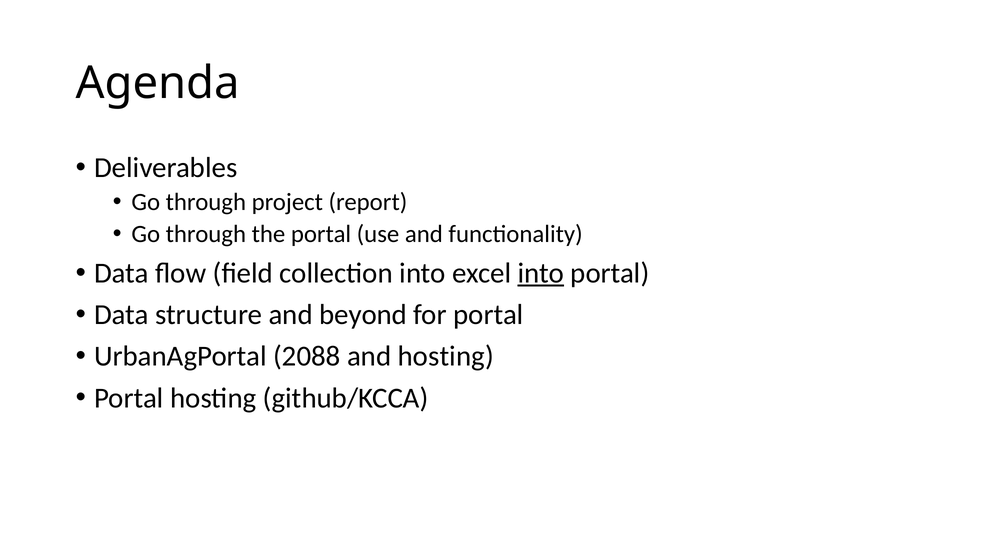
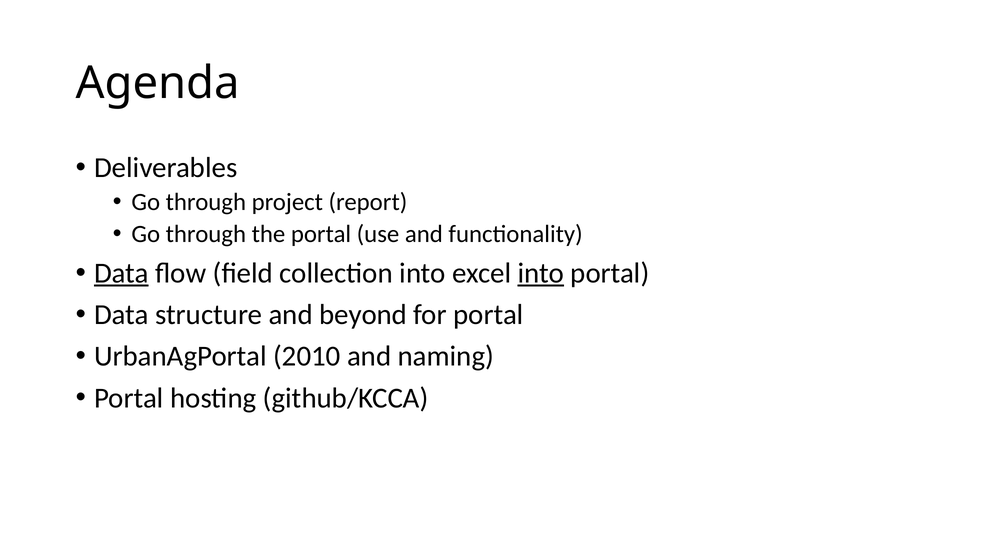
Data underline: none -> present (122, 273)
2088: 2088 -> 2010 (307, 356)
and hosting: hosting -> naming (446, 356)
